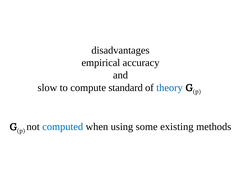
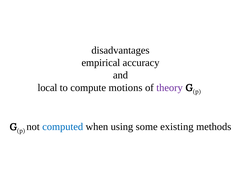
slow: slow -> local (47, 88)
standard: standard -> motions (126, 88)
theory colour: blue -> purple (170, 88)
